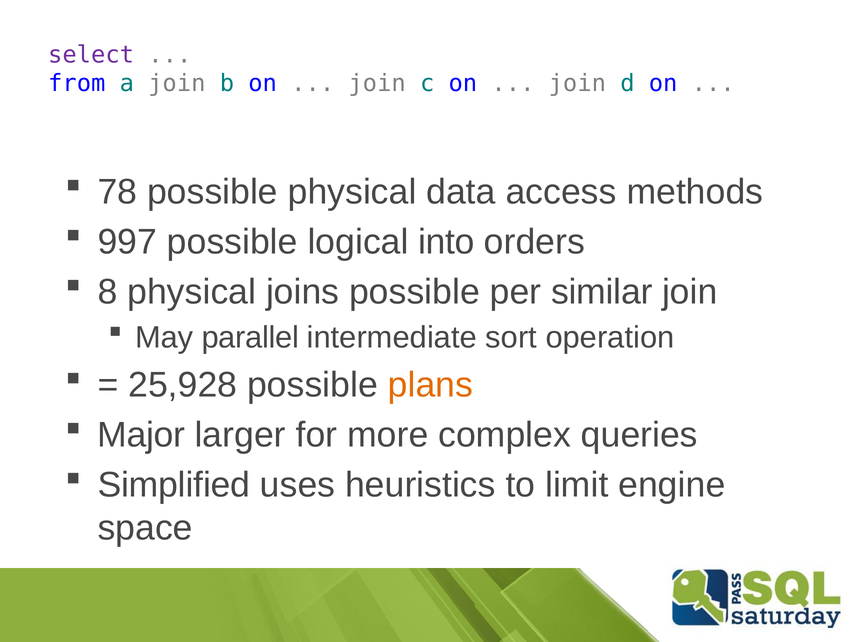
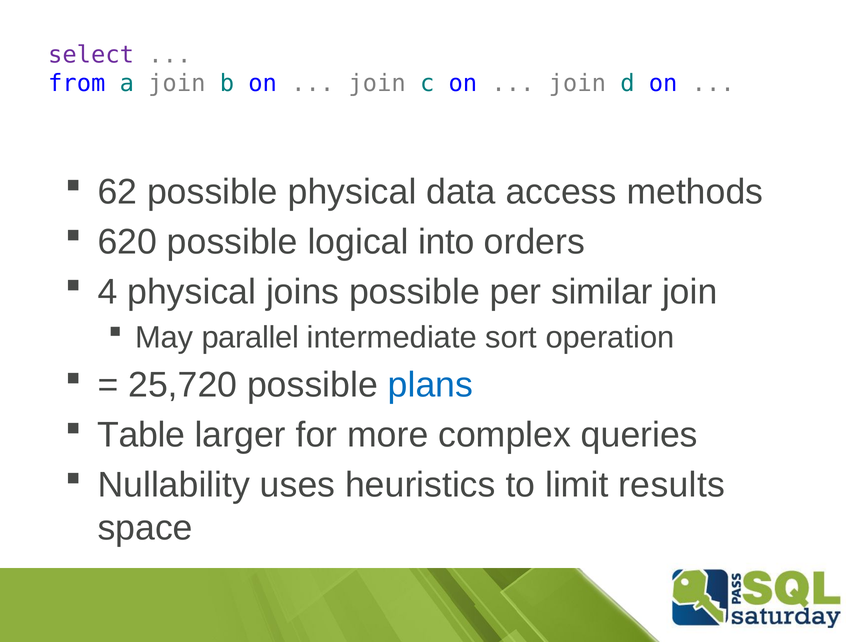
78: 78 -> 62 (117, 192)
997: 997 -> 620 (127, 242)
8: 8 -> 4 (107, 292)
25,928: 25,928 -> 25,720 (183, 385)
plans colour: orange -> blue (430, 385)
Major: Major -> Table (141, 435)
Simplified: Simplified -> Nullability (174, 485)
engine: engine -> results (672, 485)
